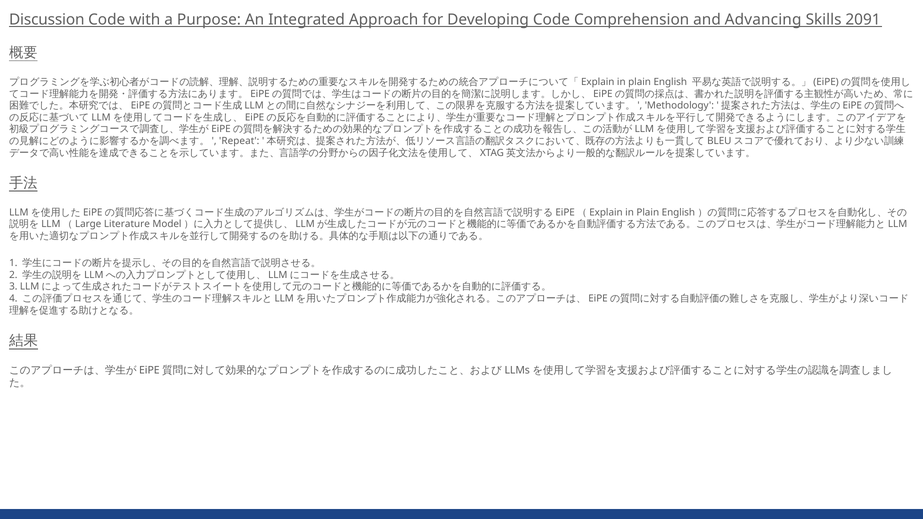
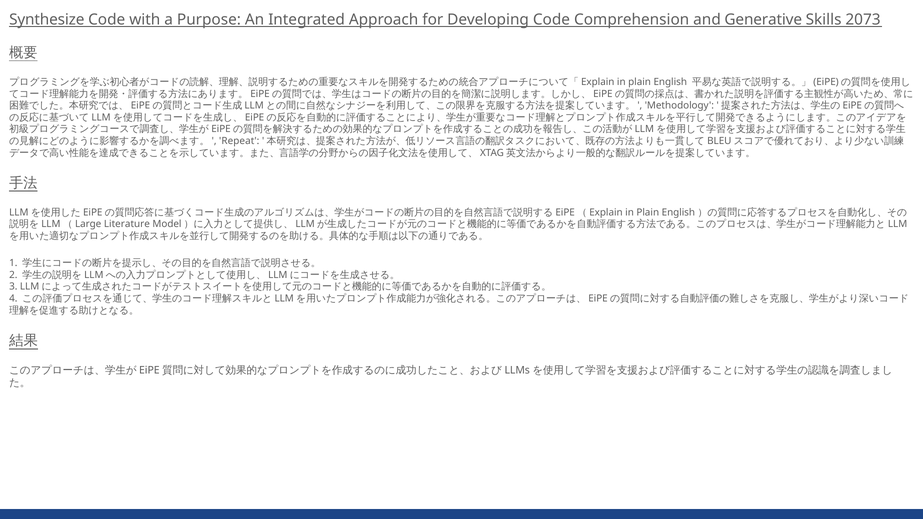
Discussion: Discussion -> Synthesize (47, 20)
Advancing: Advancing -> Generative (763, 20)
2091: 2091 -> 2073 (863, 20)
